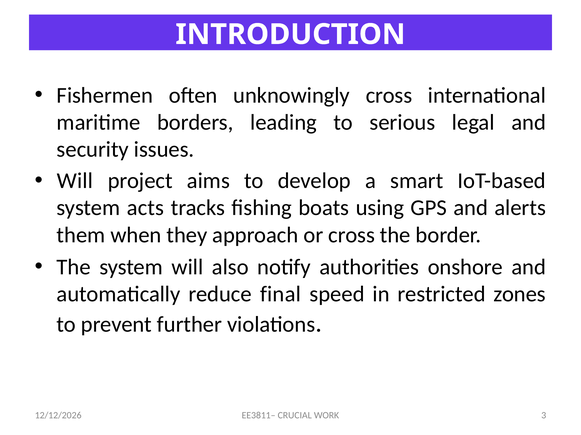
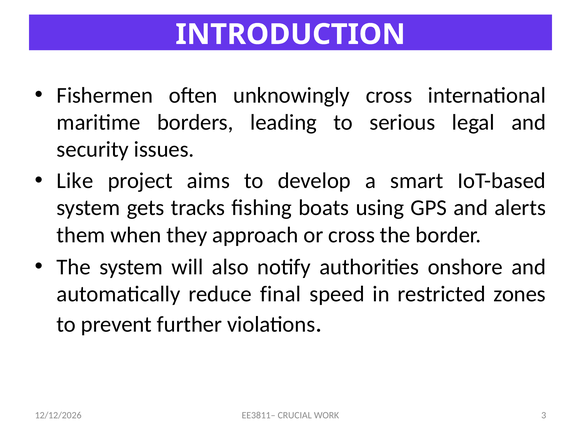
Will: Will -> Like (75, 181)
acts: acts -> gets (146, 208)
